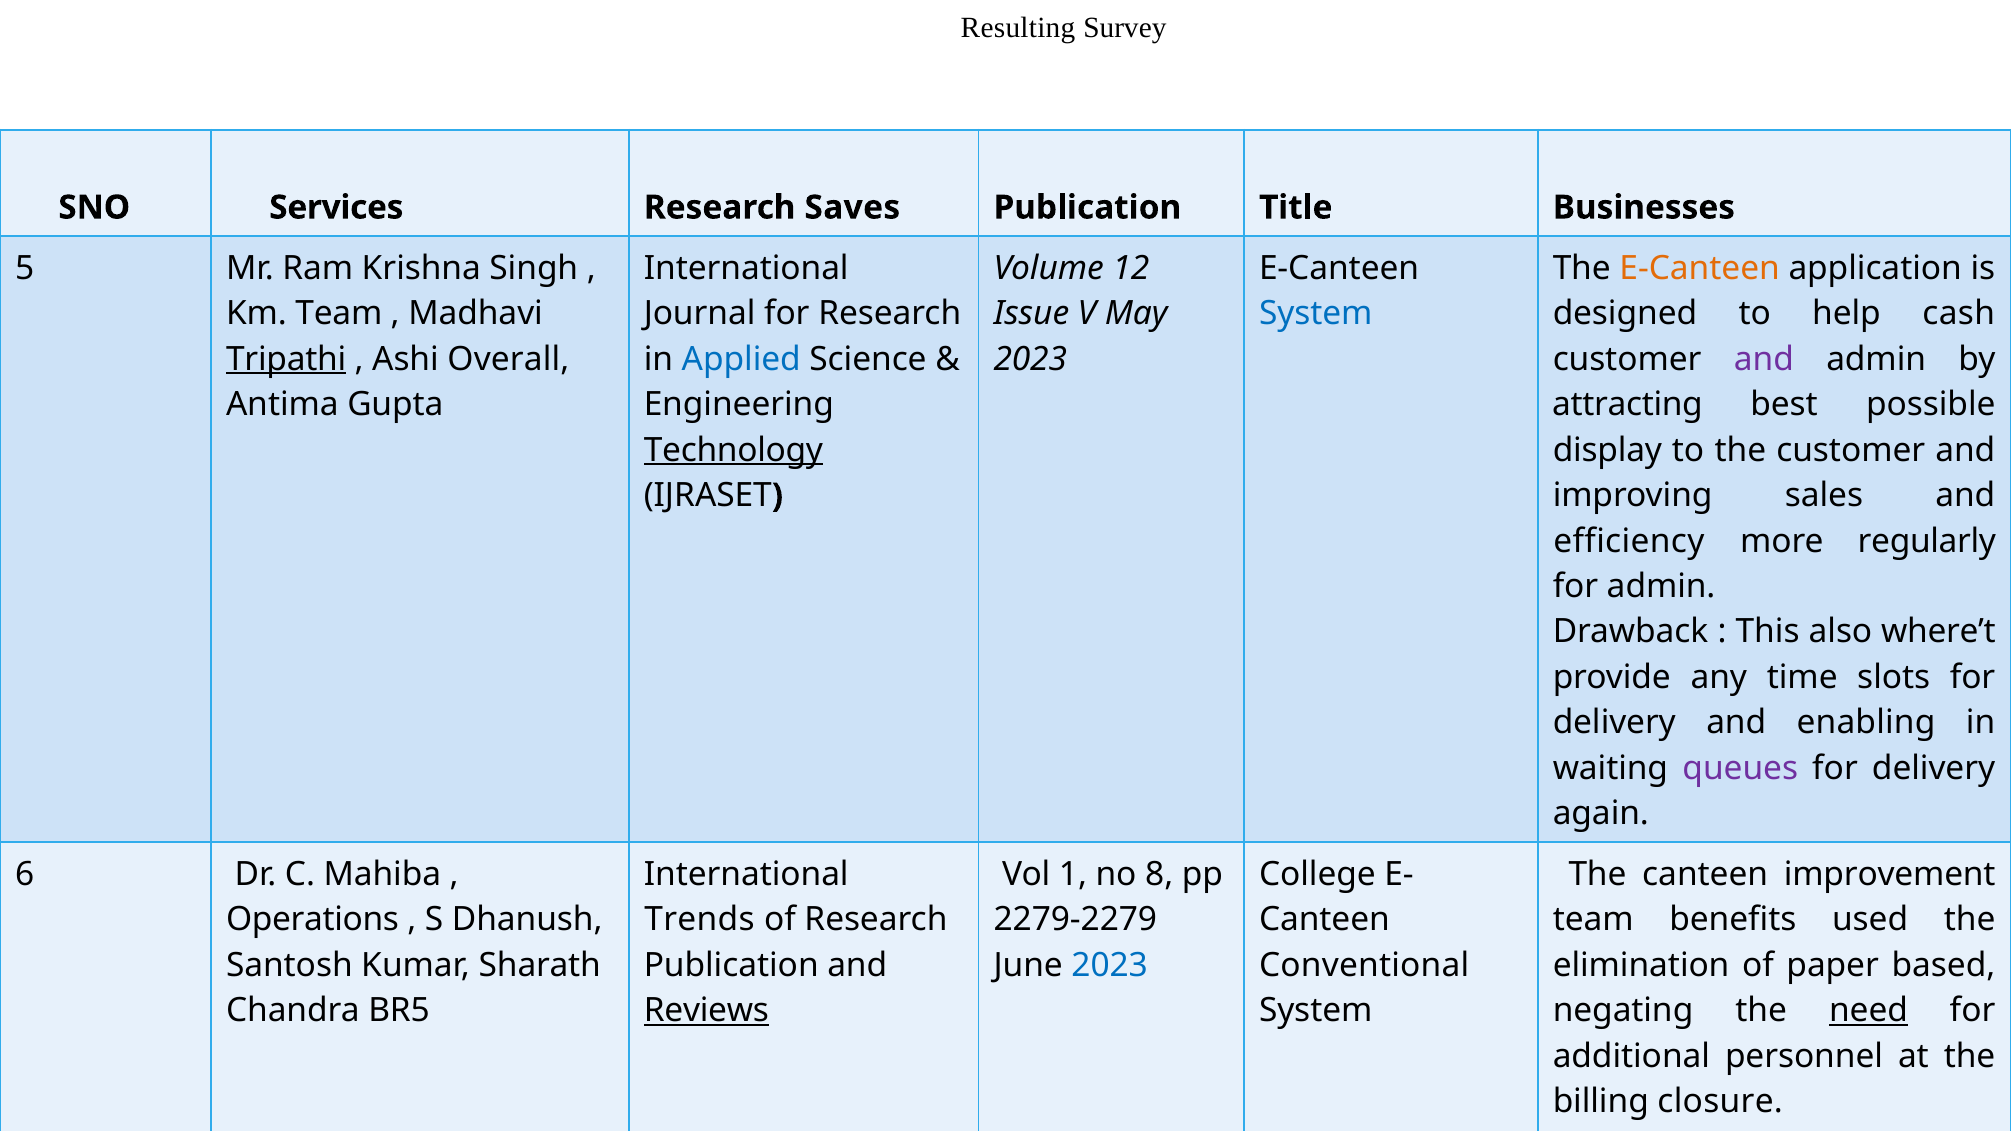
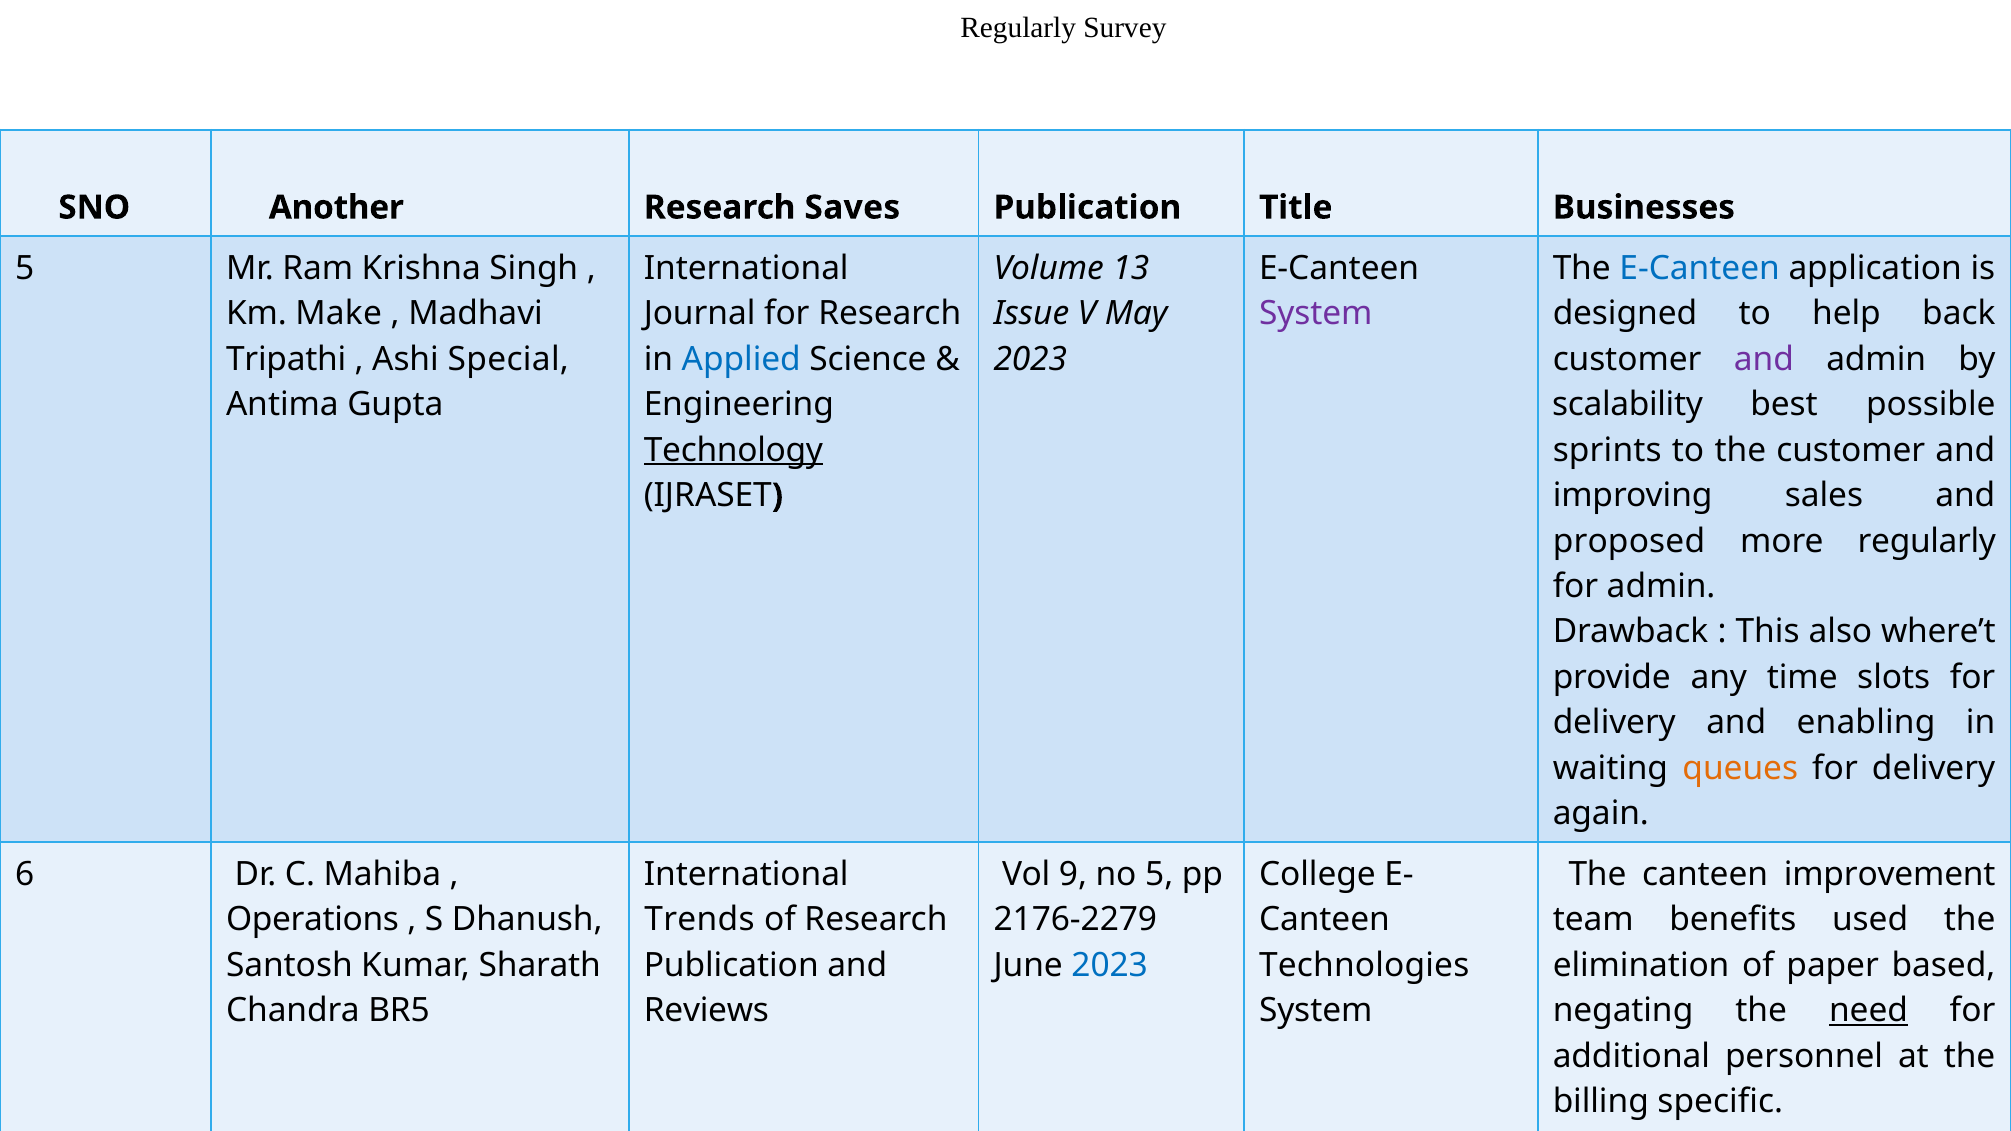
Resulting: Resulting -> Regularly (1018, 27)
Services: Services -> Another (336, 208)
12: 12 -> 13 (1131, 268)
E-Canteen colour: orange -> blue (1700, 268)
Km Team: Team -> Make (339, 314)
System colour: blue -> purple (1316, 314)
cash: cash -> back (1959, 314)
Tripathi underline: present -> none (286, 359)
Overall: Overall -> Special (508, 359)
attracting: attracting -> scalability (1628, 405)
display: display -> sprints (1607, 450)
efficiency: efficiency -> proposed (1629, 541)
queues colour: purple -> orange (1740, 768)
1: 1 -> 9 (1073, 875)
no 8: 8 -> 5 (1159, 875)
2279-2279: 2279-2279 -> 2176-2279 (1075, 920)
Conventional: Conventional -> Technologies (1364, 966)
Reviews underline: present -> none (706, 1011)
closure: closure -> specific (1720, 1102)
